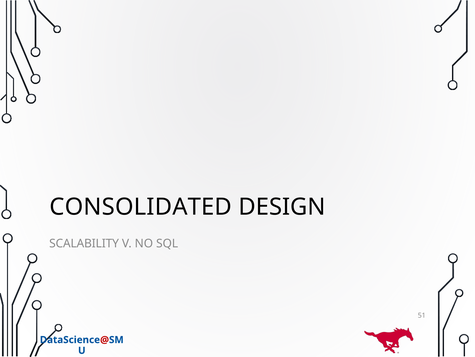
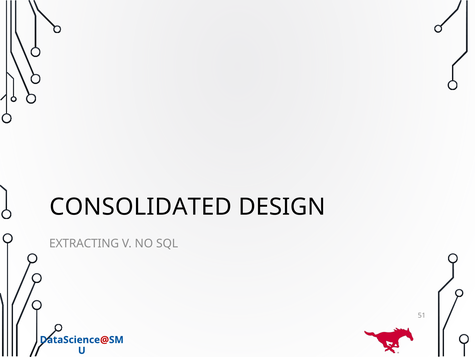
SCALABILITY: SCALABILITY -> EXTRACTING (84, 243)
